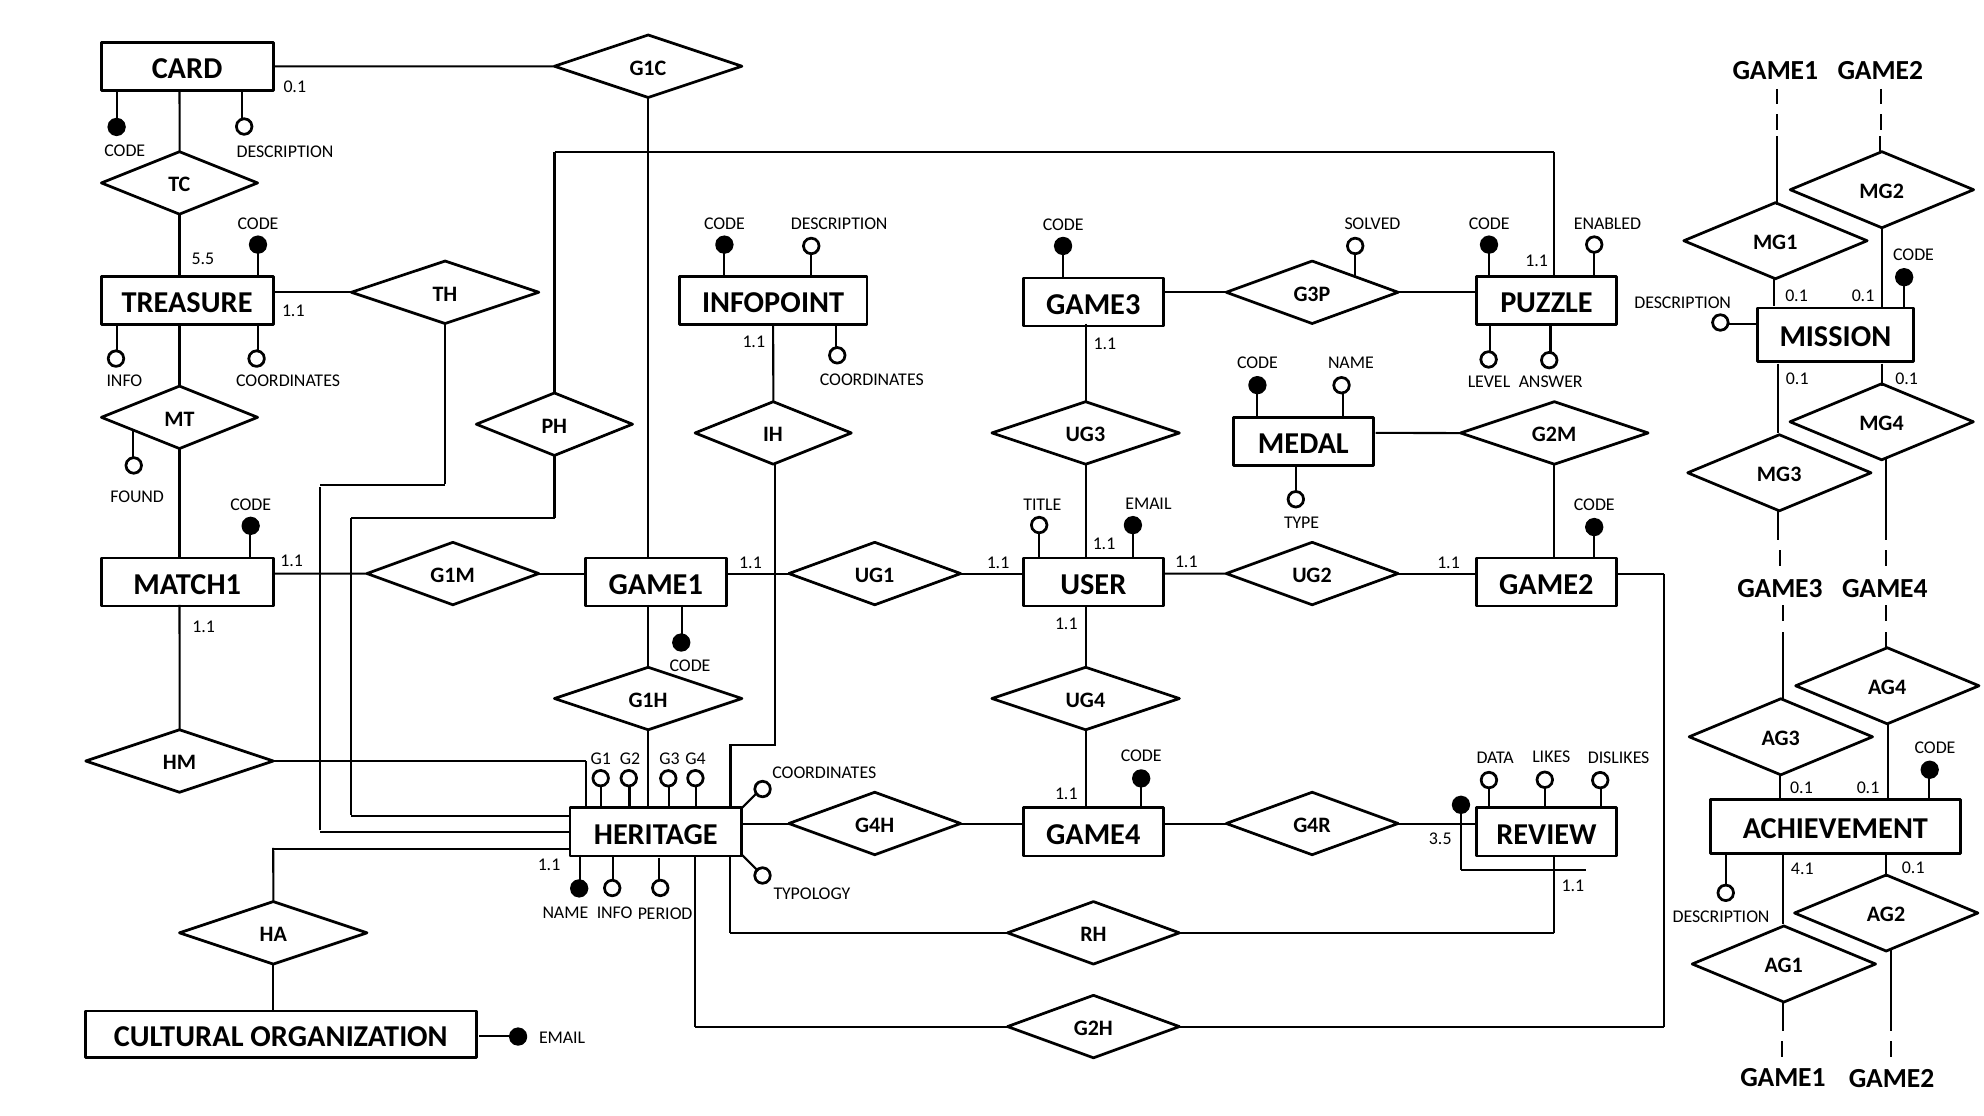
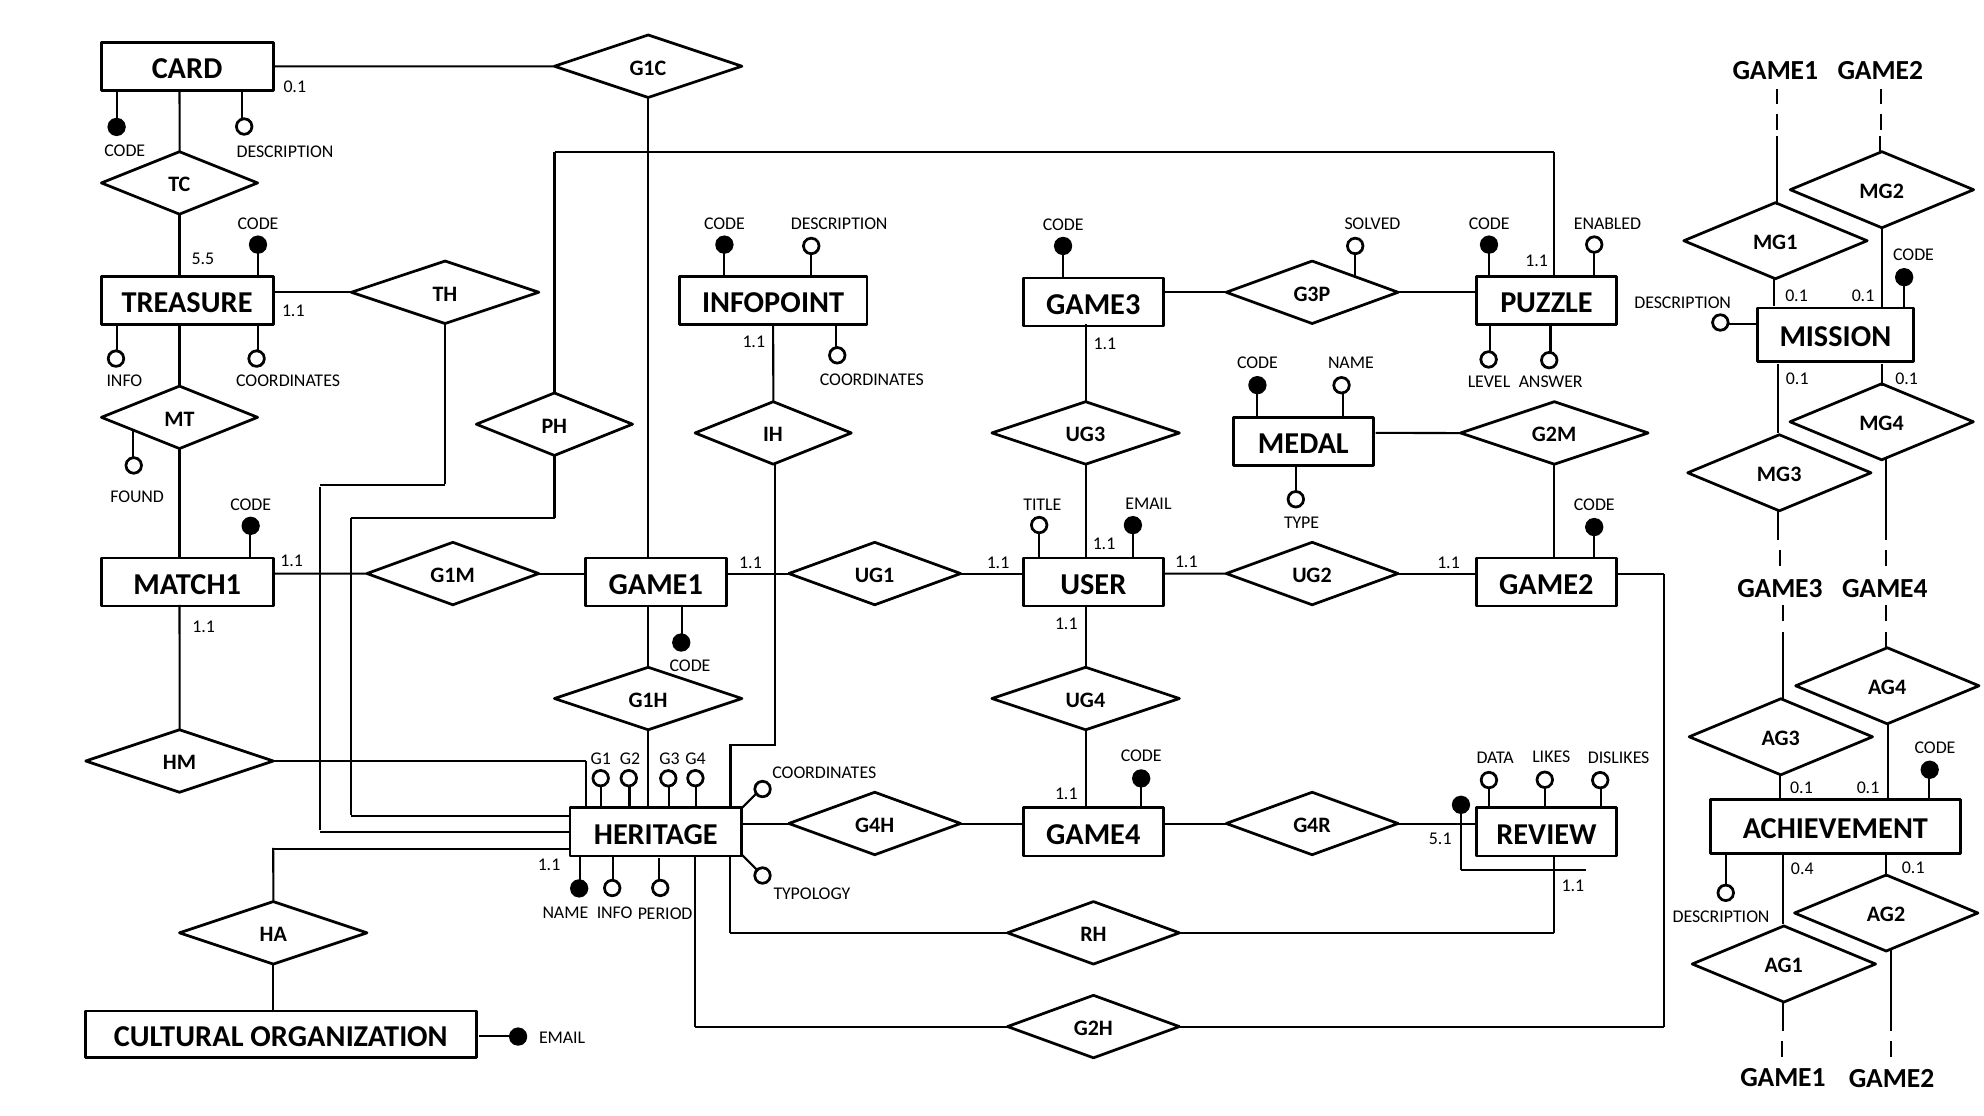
3.5: 3.5 -> 5.1 (1440, 838)
4.1: 4.1 -> 0.4 (1802, 868)
